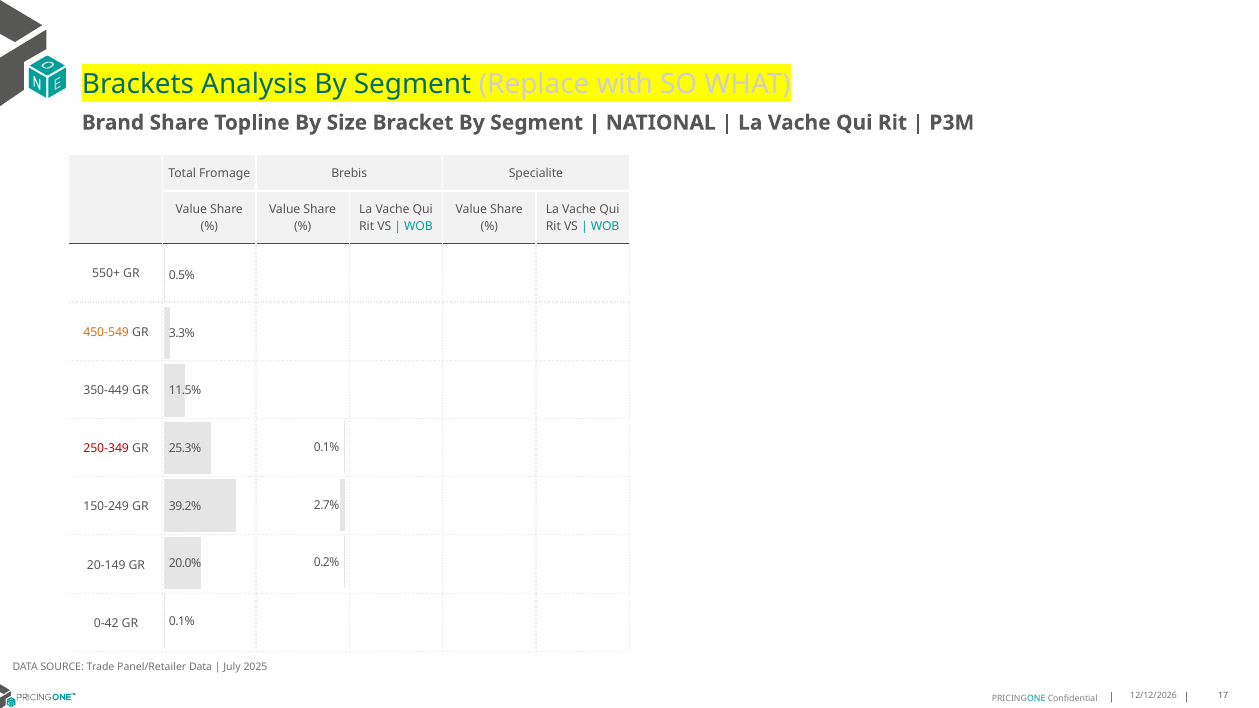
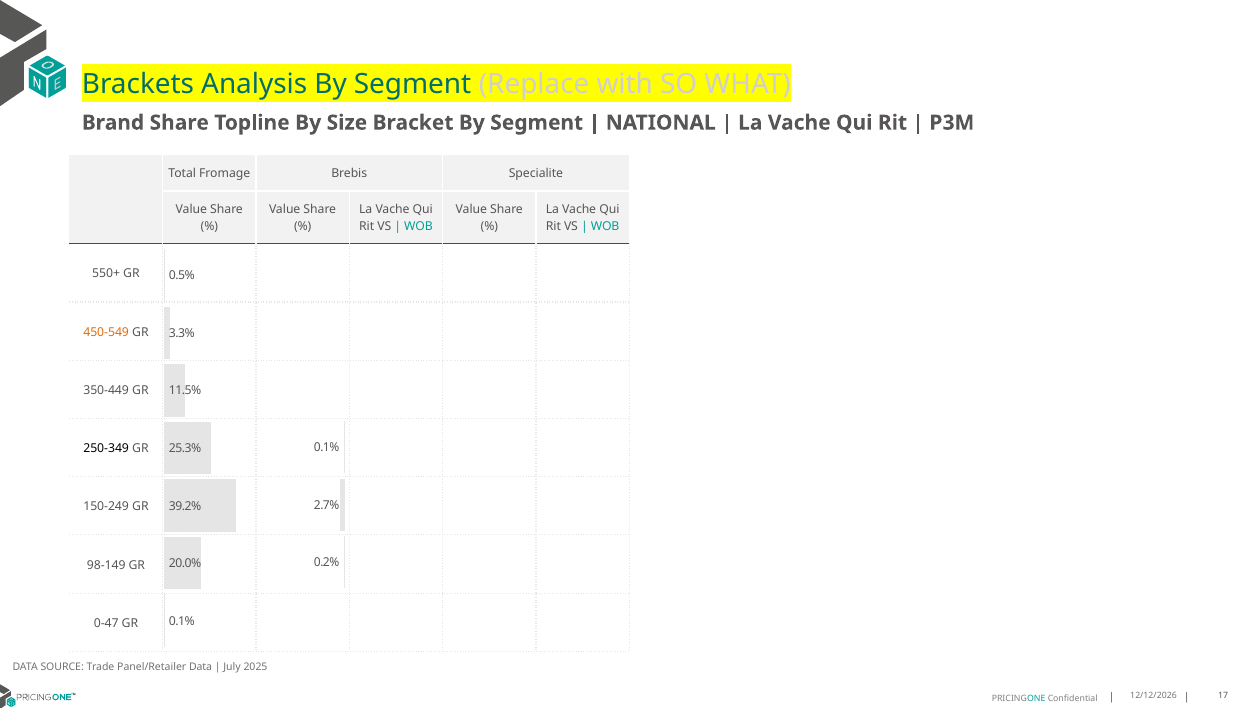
250-349 colour: red -> black (106, 449)
20-149: 20-149 -> 98-149 (106, 565)
0-42: 0-42 -> 0-47 (106, 623)
